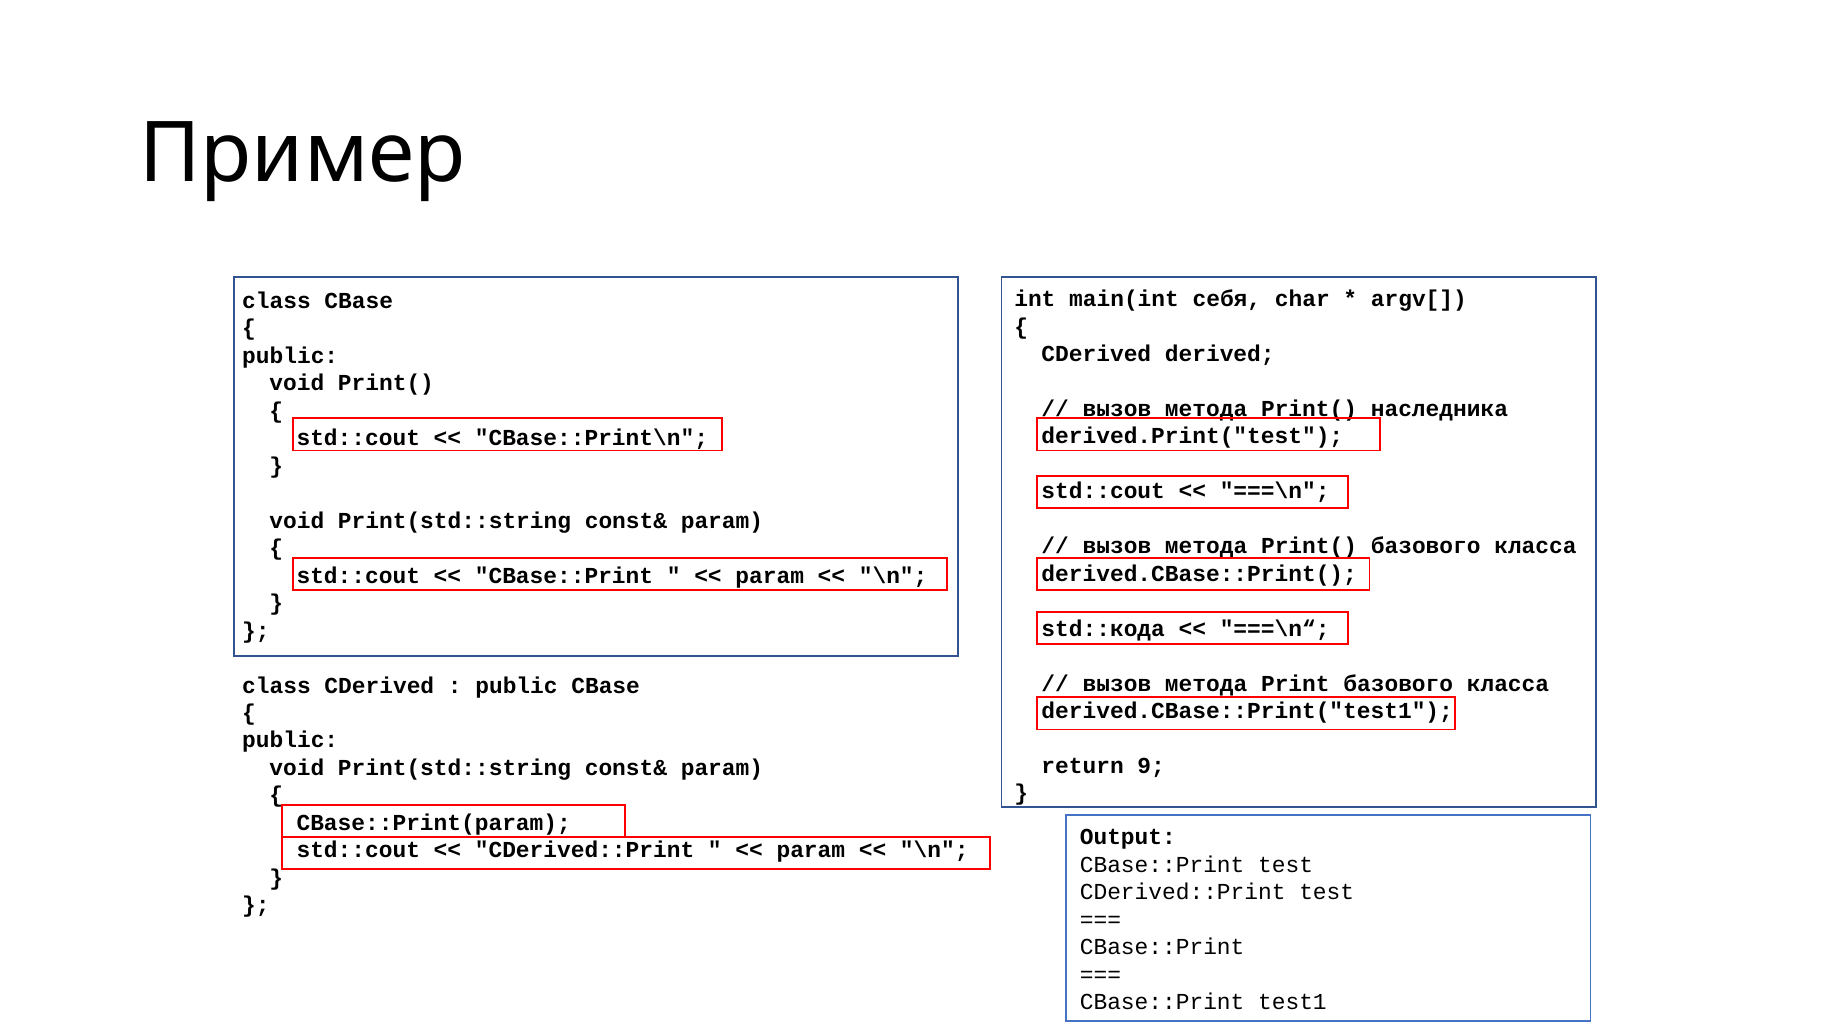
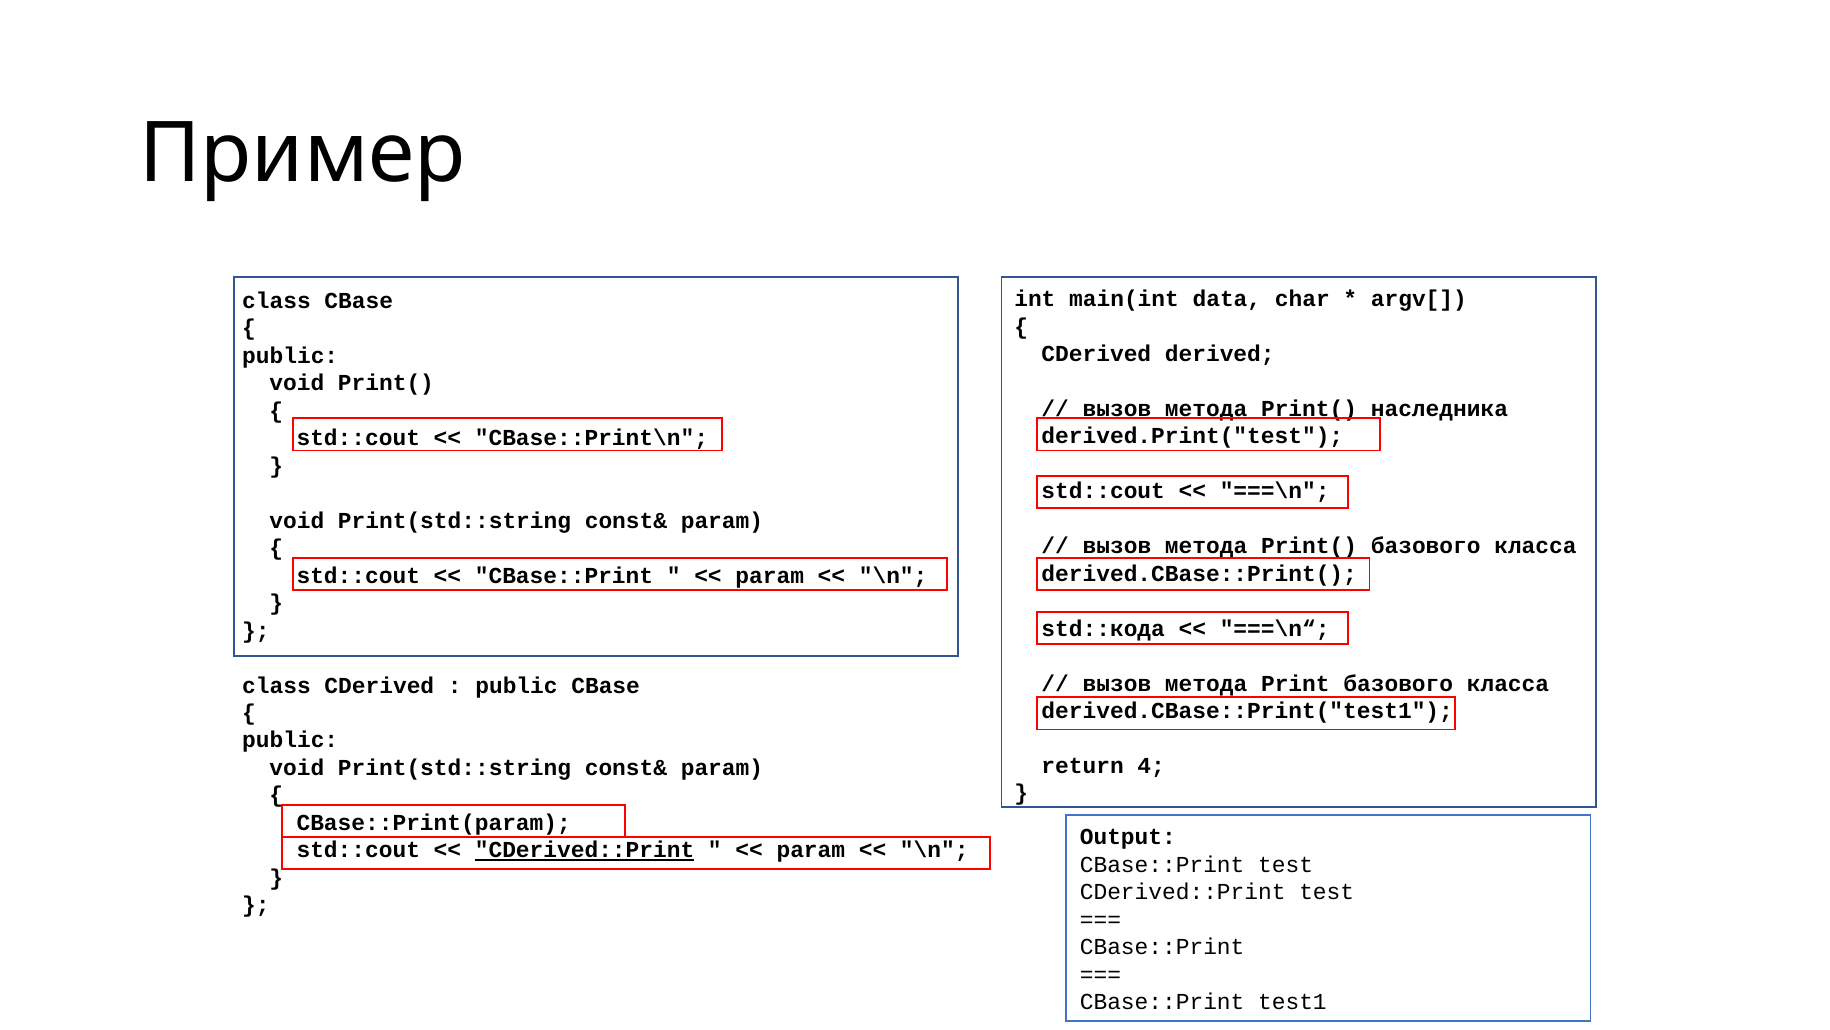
себя: себя -> data (1227, 299)
9: 9 -> 4 (1151, 765)
CDerived::Print underline: none -> present (585, 850)
